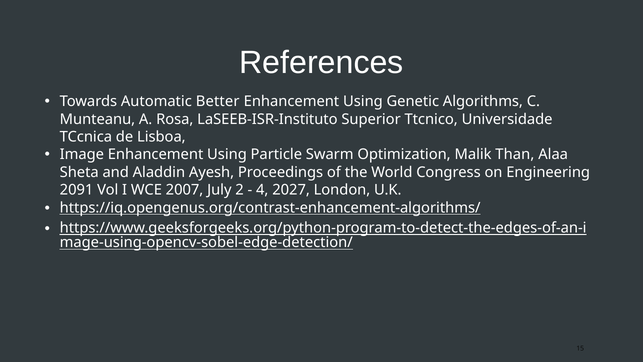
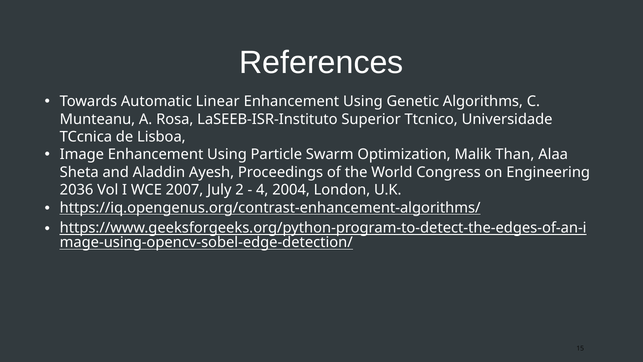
Better: Better -> Linear (218, 101)
2091: 2091 -> 2036 (77, 190)
2027: 2027 -> 2004 (291, 190)
